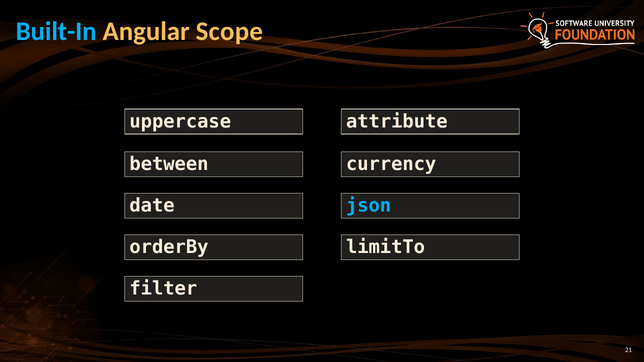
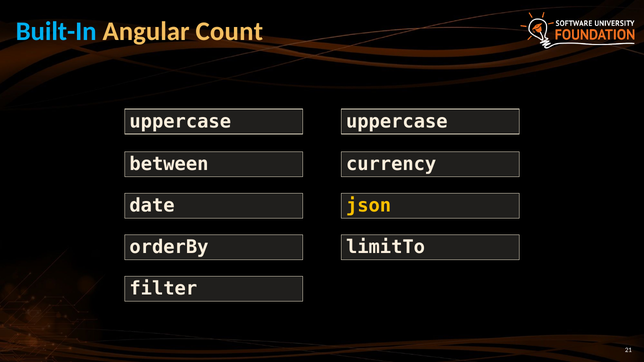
Scope: Scope -> Count (229, 31)
attribute: attribute -> uppercase (397, 121)
json colour: light blue -> yellow (369, 206)
